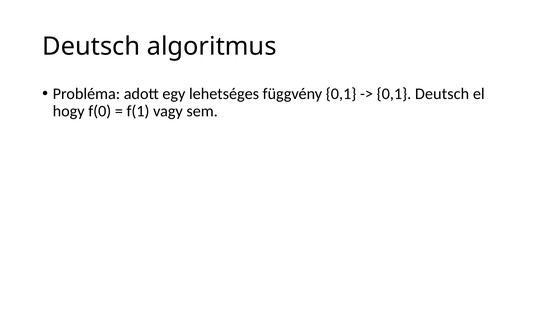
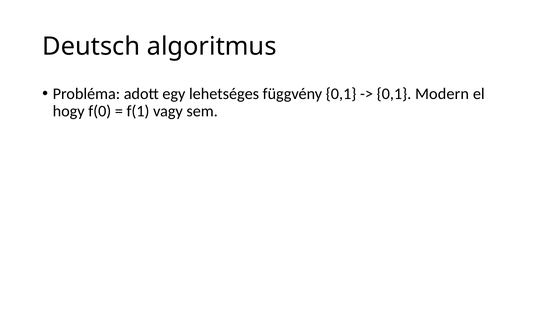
0,1 Deutsch: Deutsch -> Modern (442, 94)
